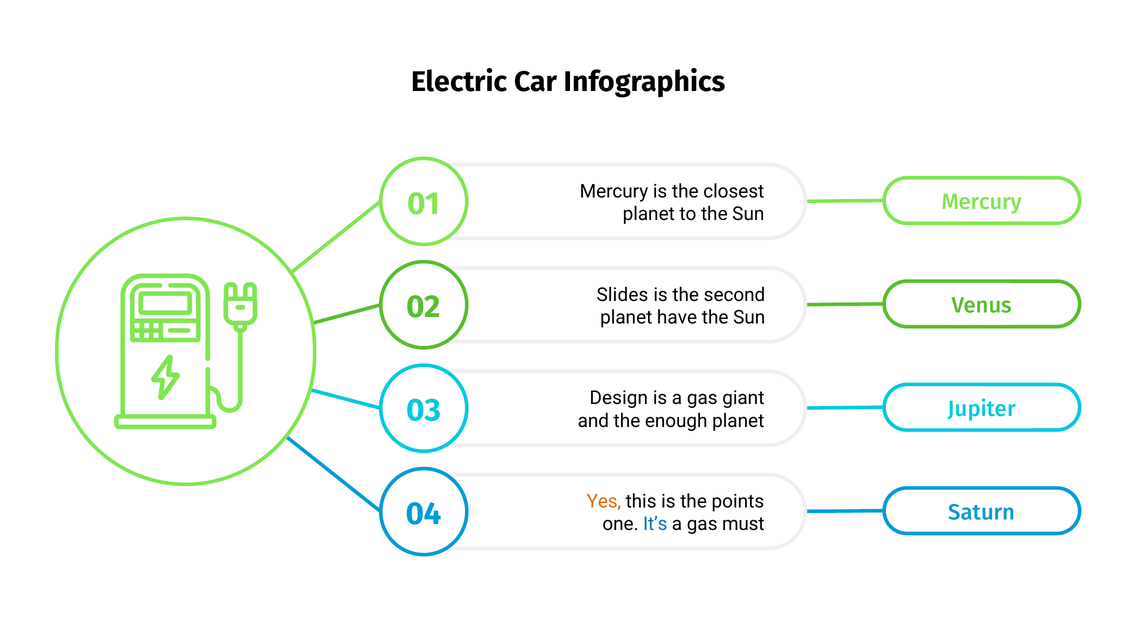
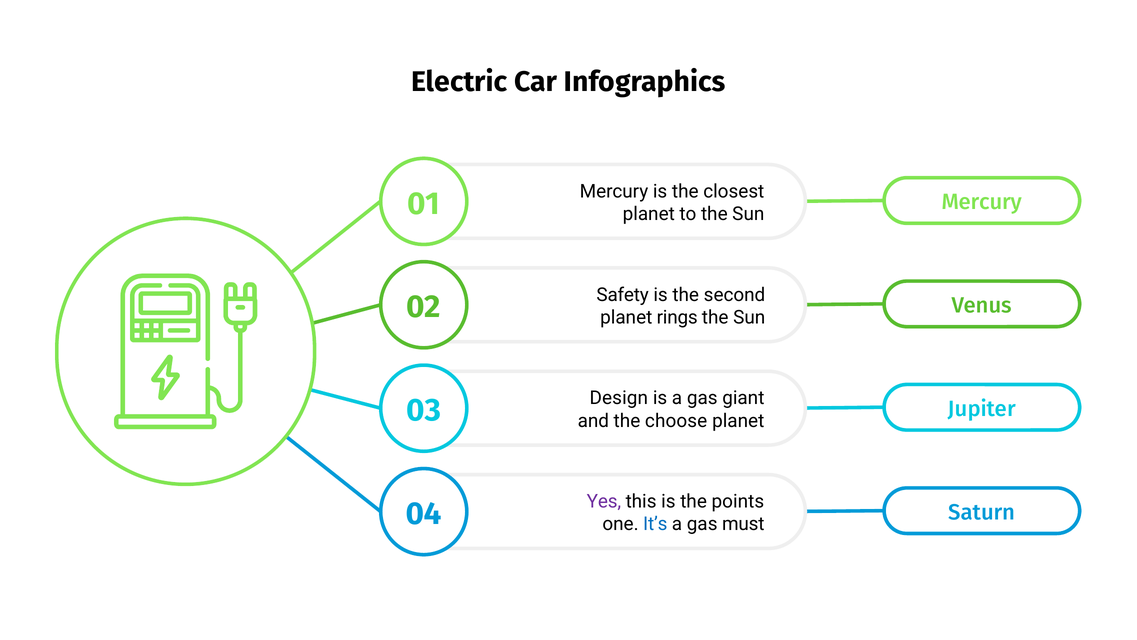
Slides: Slides -> Safety (623, 295)
have: have -> rings (677, 317)
enough: enough -> choose (676, 421)
Yes colour: orange -> purple (604, 501)
